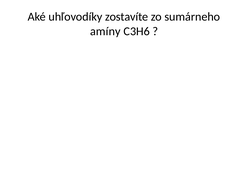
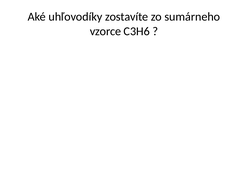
amíny: amíny -> vzorce (105, 31)
